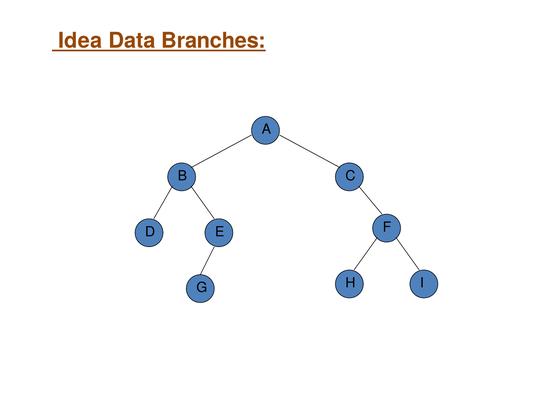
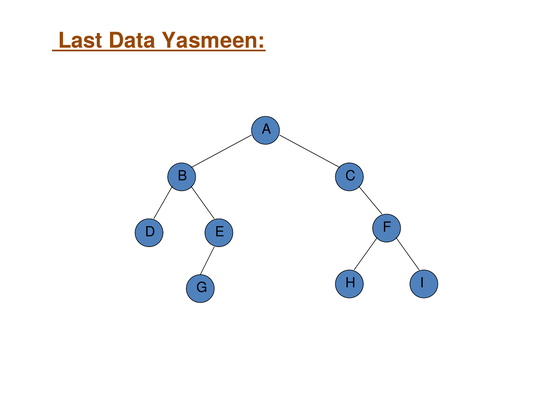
Idea: Idea -> Last (80, 41)
Branches: Branches -> Yasmeen (213, 41)
